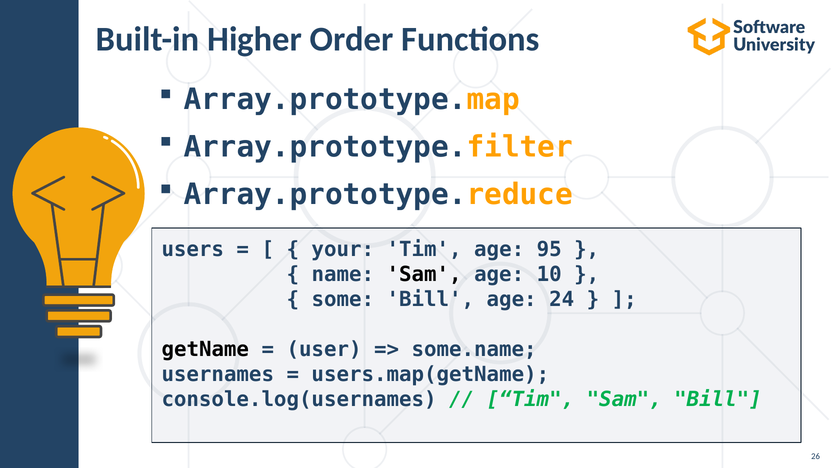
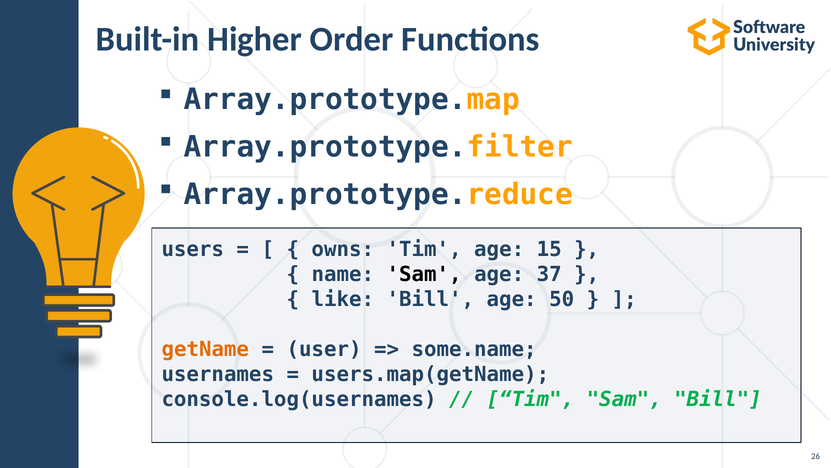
your: your -> owns (343, 249)
95: 95 -> 15 (549, 249)
10: 10 -> 37 (549, 274)
some: some -> like (343, 299)
24: 24 -> 50 (562, 299)
getName colour: black -> orange (205, 349)
